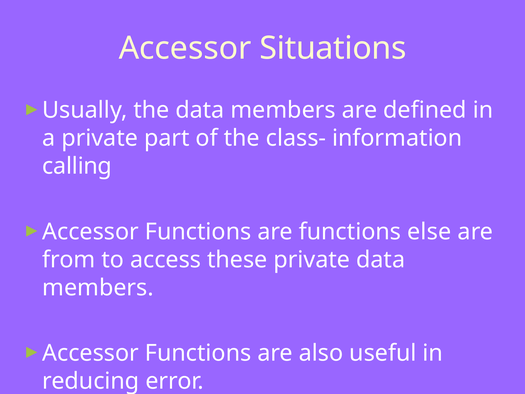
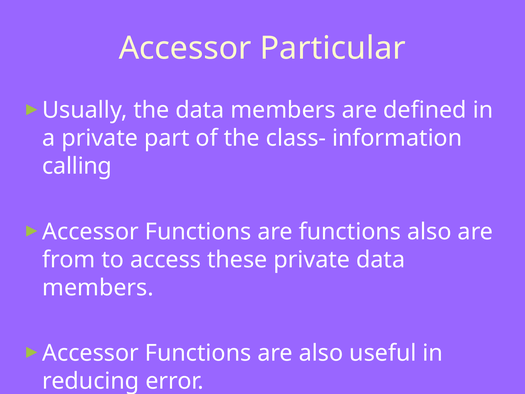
Situations: Situations -> Particular (333, 48)
functions else: else -> also (429, 232)
